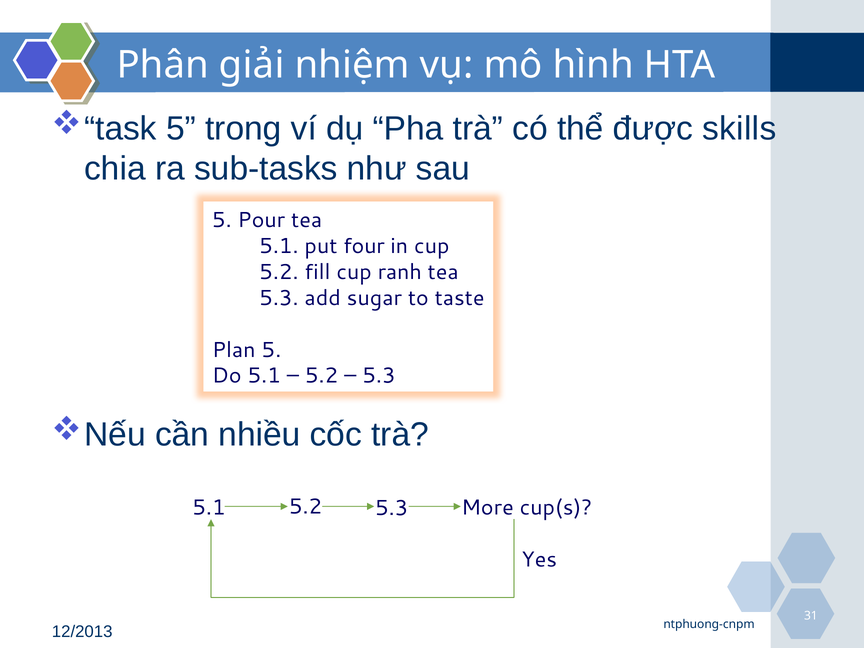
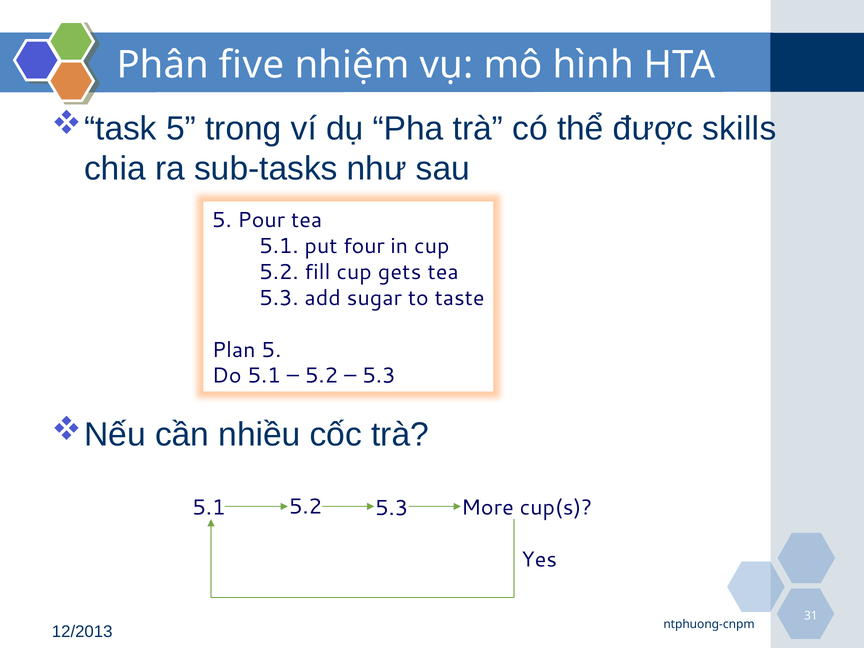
giải: giải -> five (252, 65)
ranh: ranh -> gets (400, 272)
